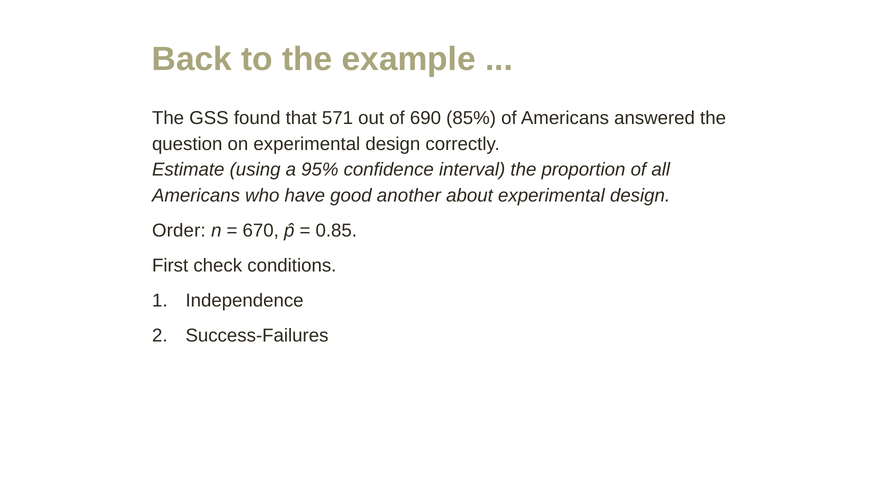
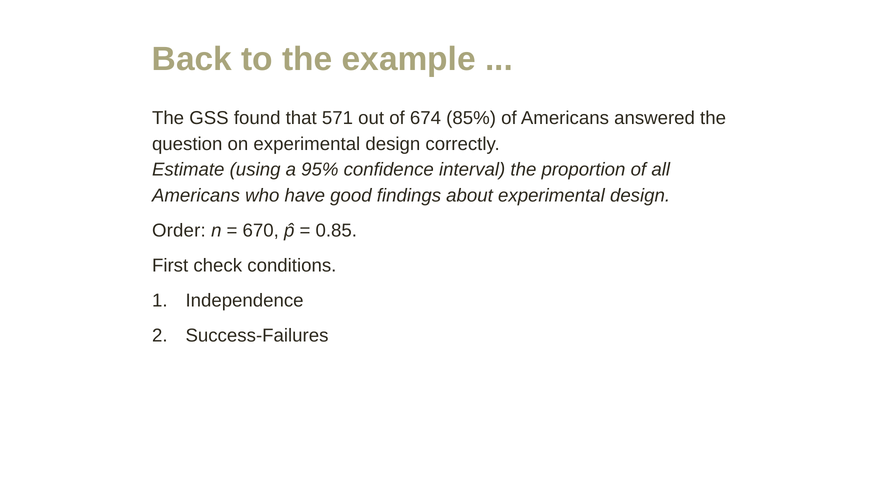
690: 690 -> 674 (426, 118)
another: another -> findings (409, 195)
